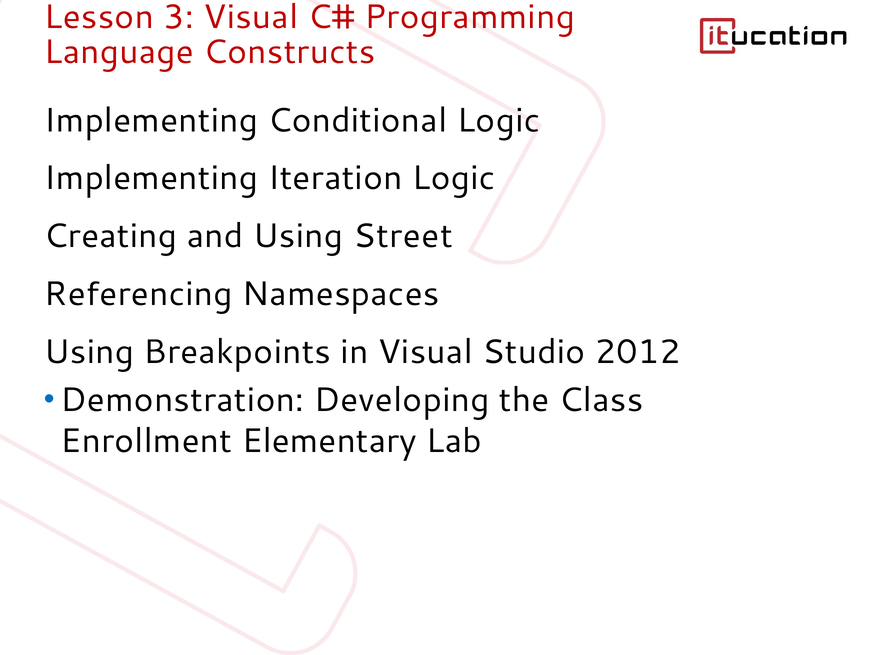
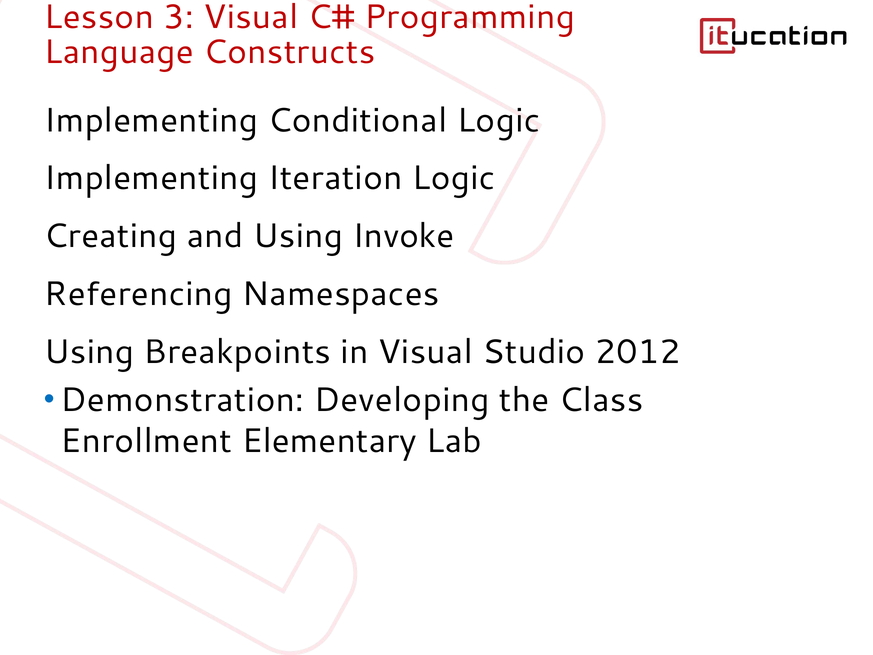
Street: Street -> Invoke (403, 236)
